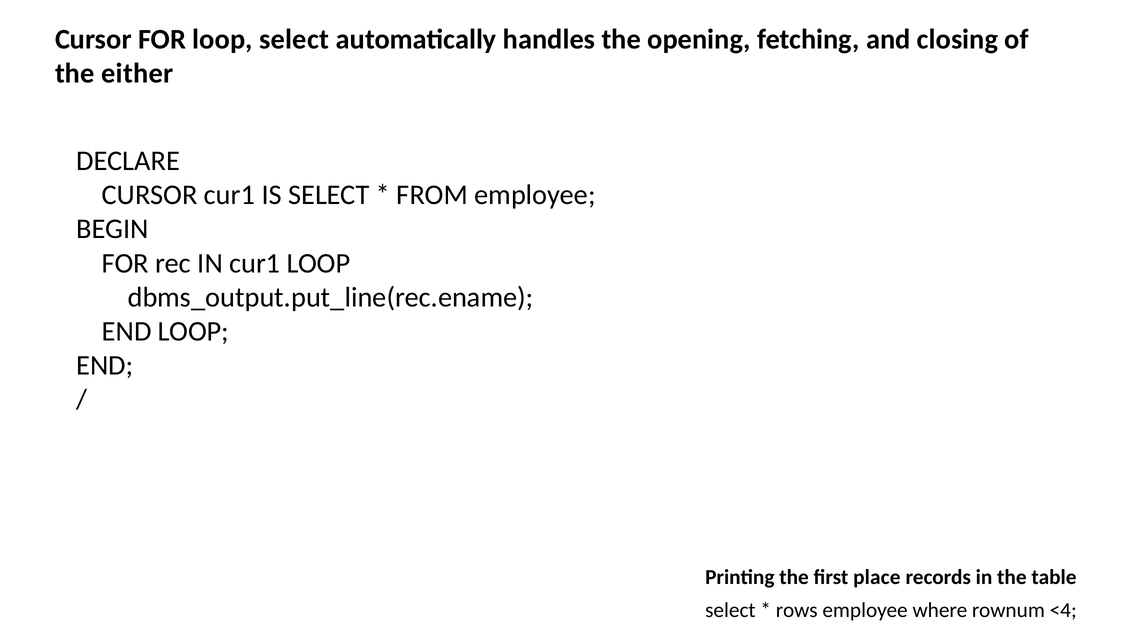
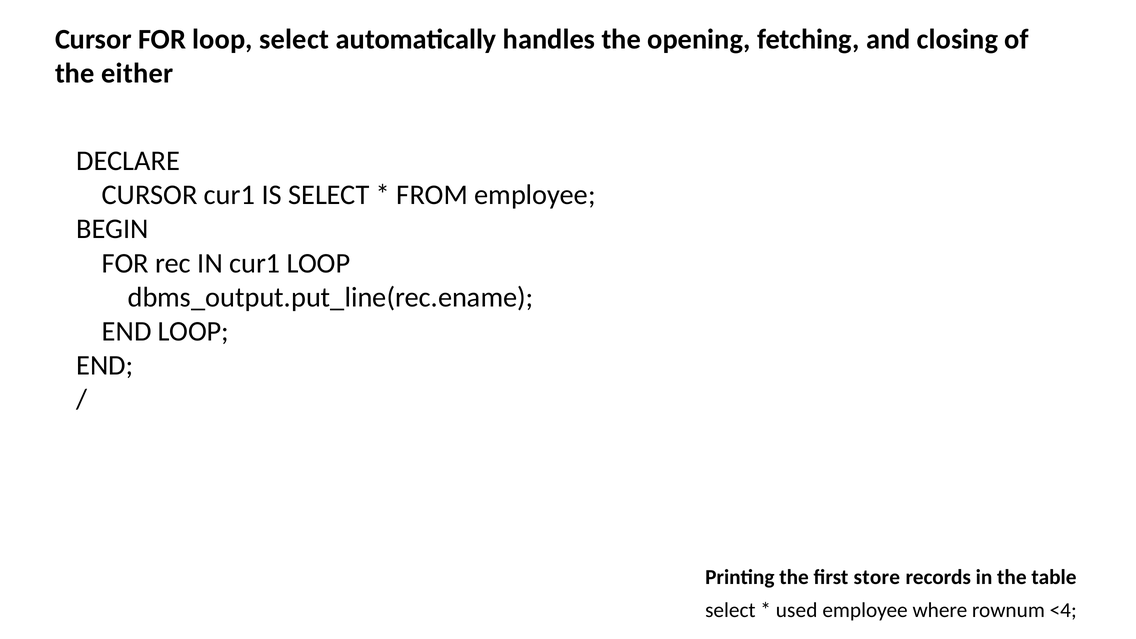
place: place -> store (877, 577)
rows: rows -> used (797, 610)
